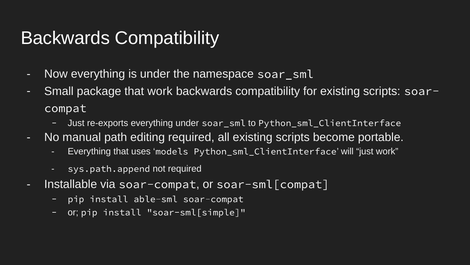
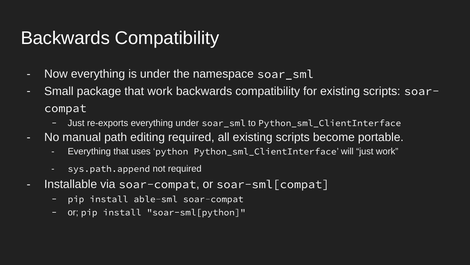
models: models -> python (172, 151)
soar-sml[simple: soar-sml[simple -> soar-sml[python (196, 212)
